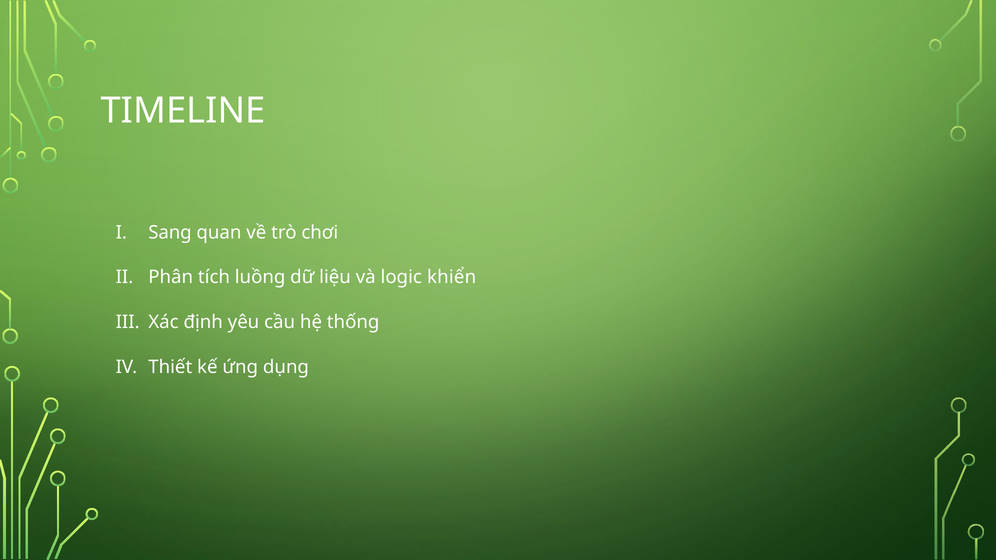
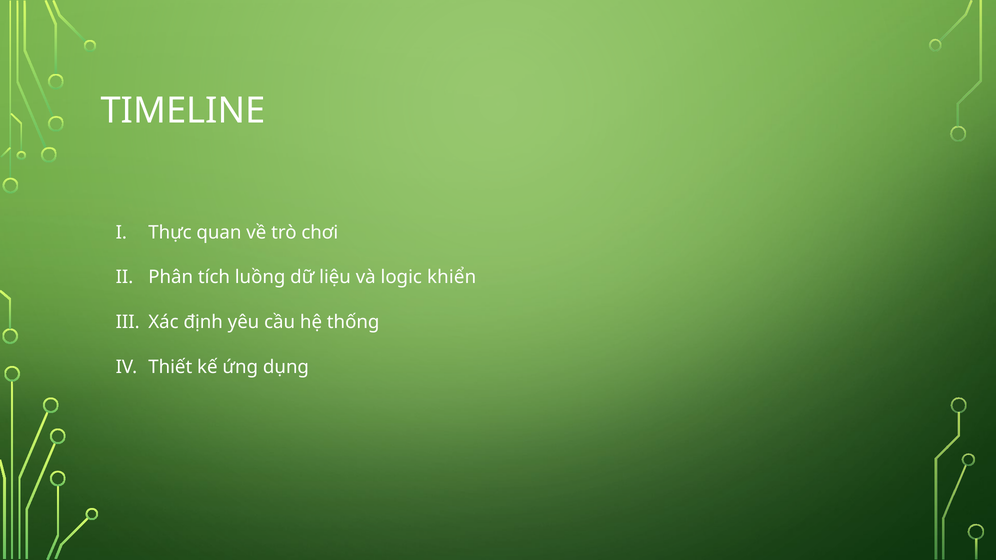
Sang: Sang -> Thực (170, 233)
